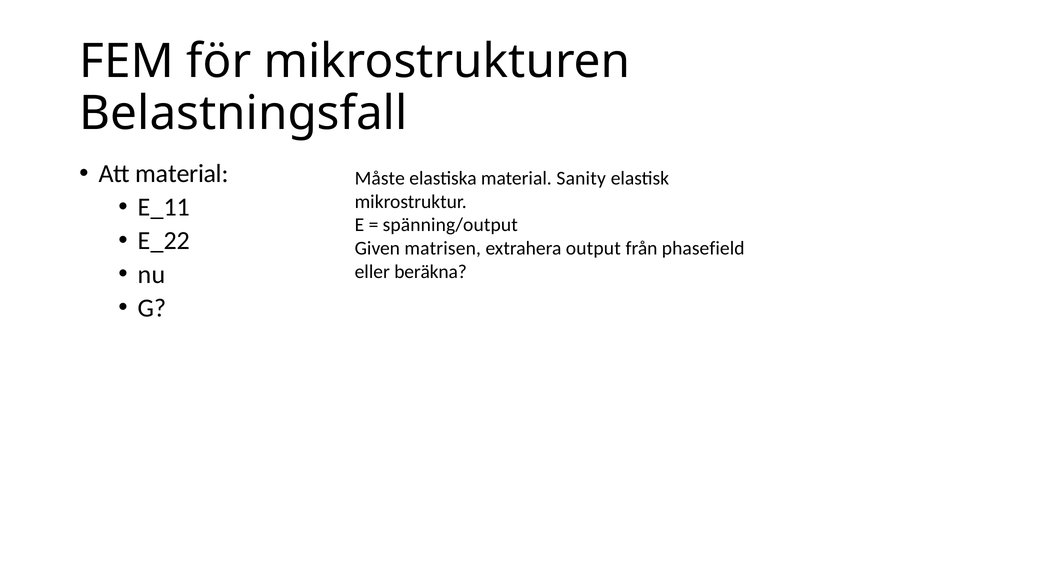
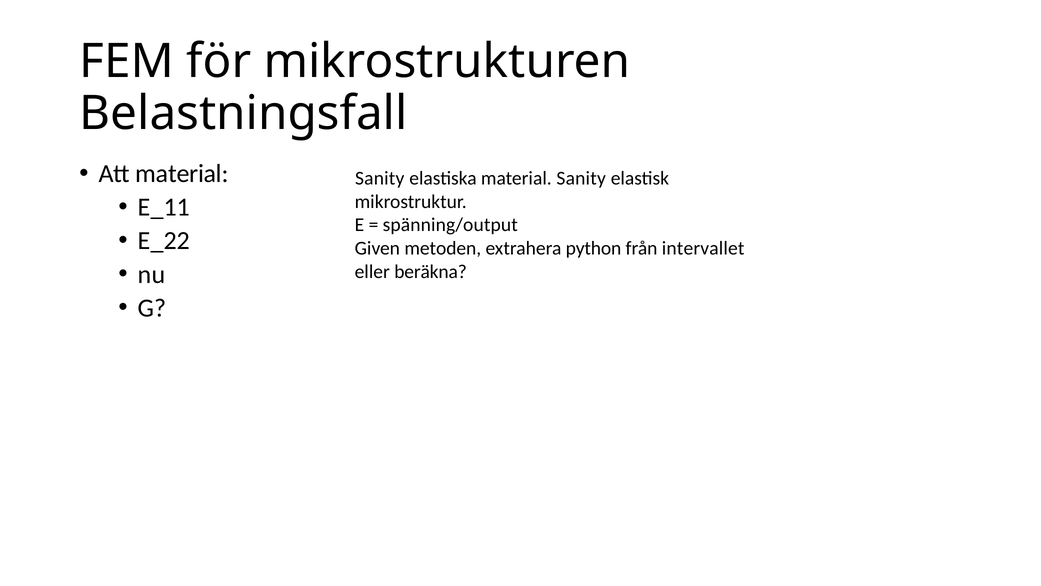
Måste: Måste -> Sanity (380, 178)
matrisen: matrisen -> metoden (443, 248)
output: output -> python (593, 248)
phasefield: phasefield -> intervallet (703, 248)
